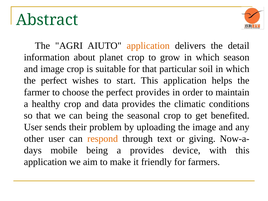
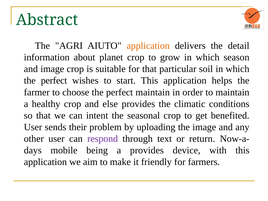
perfect provides: provides -> maintain (153, 92)
data: data -> else (110, 104)
can being: being -> intent (97, 115)
respond colour: orange -> purple (103, 139)
giving: giving -> return (202, 139)
